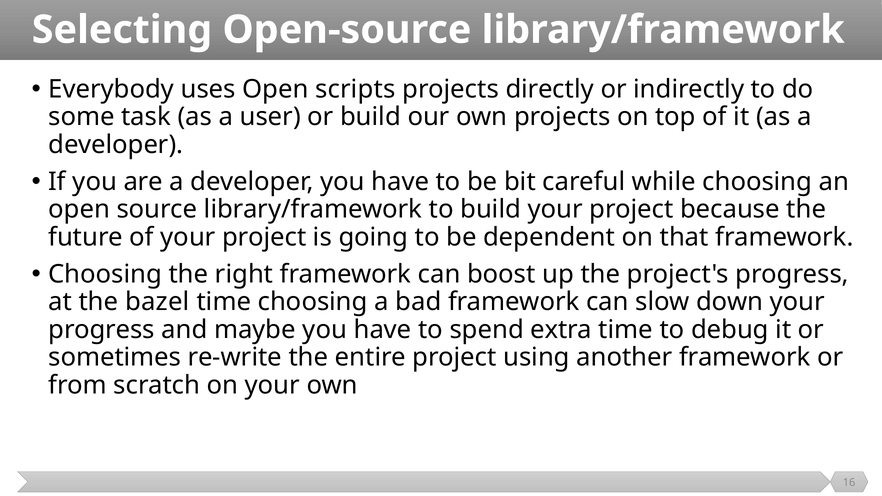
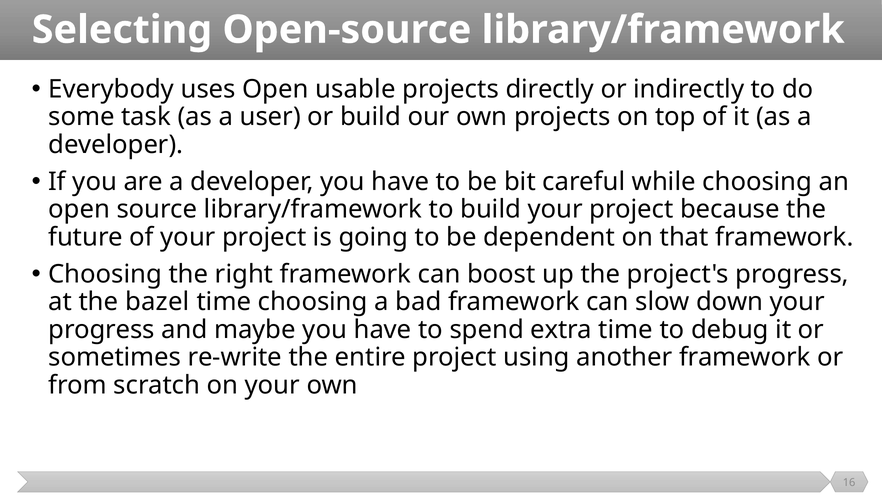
scripts: scripts -> usable (355, 89)
